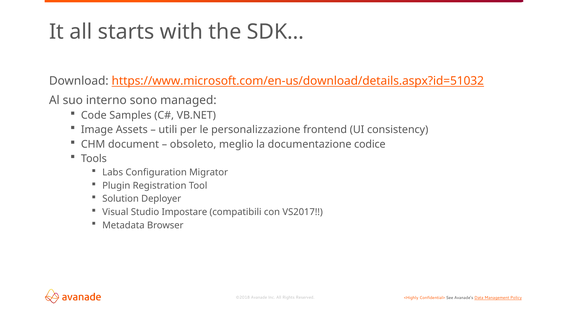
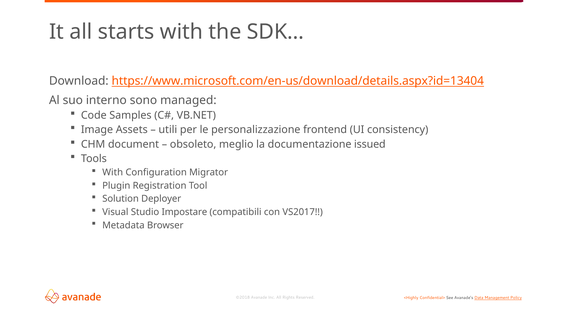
https://www.microsoft.com/en-us/download/details.aspx?id=51032: https://www.microsoft.com/en-us/download/details.aspx?id=51032 -> https://www.microsoft.com/en-us/download/details.aspx?id=13404 (298, 81)
codice: codice -> issued (370, 144)
Labs: Labs -> With (113, 172)
